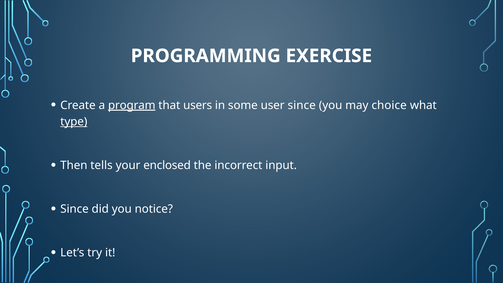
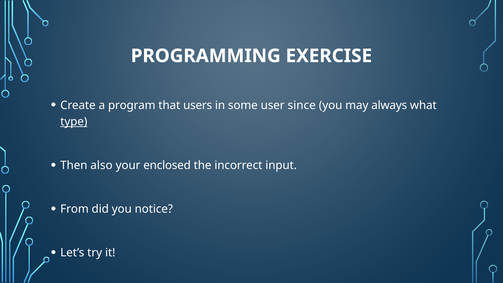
program underline: present -> none (132, 105)
choice: choice -> always (389, 105)
tells: tells -> also (101, 165)
Since: Since -> From (75, 209)
